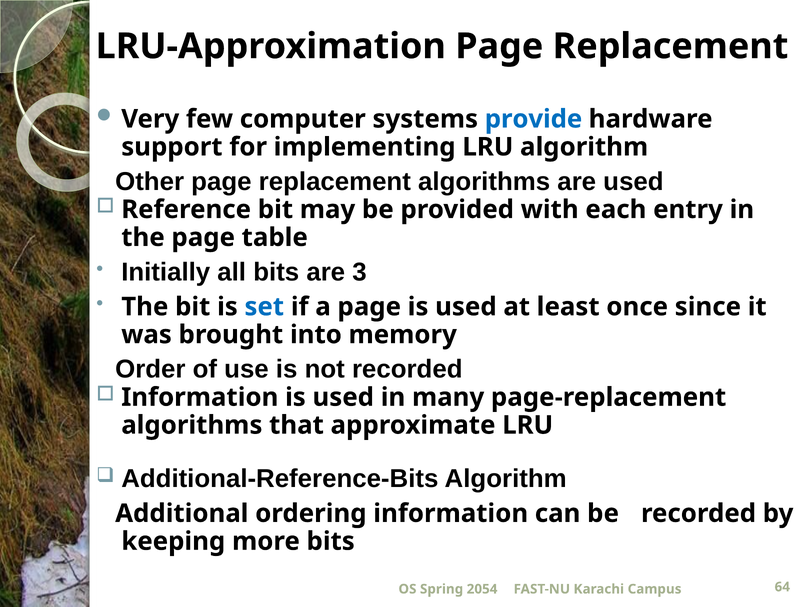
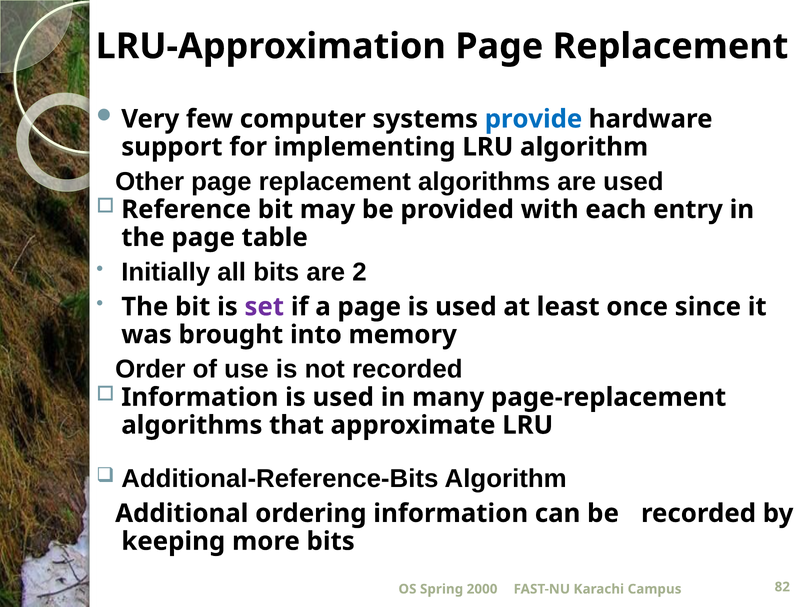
3: 3 -> 2 (359, 272)
set colour: blue -> purple (264, 307)
2054: 2054 -> 2000 (482, 589)
64: 64 -> 82 (782, 587)
